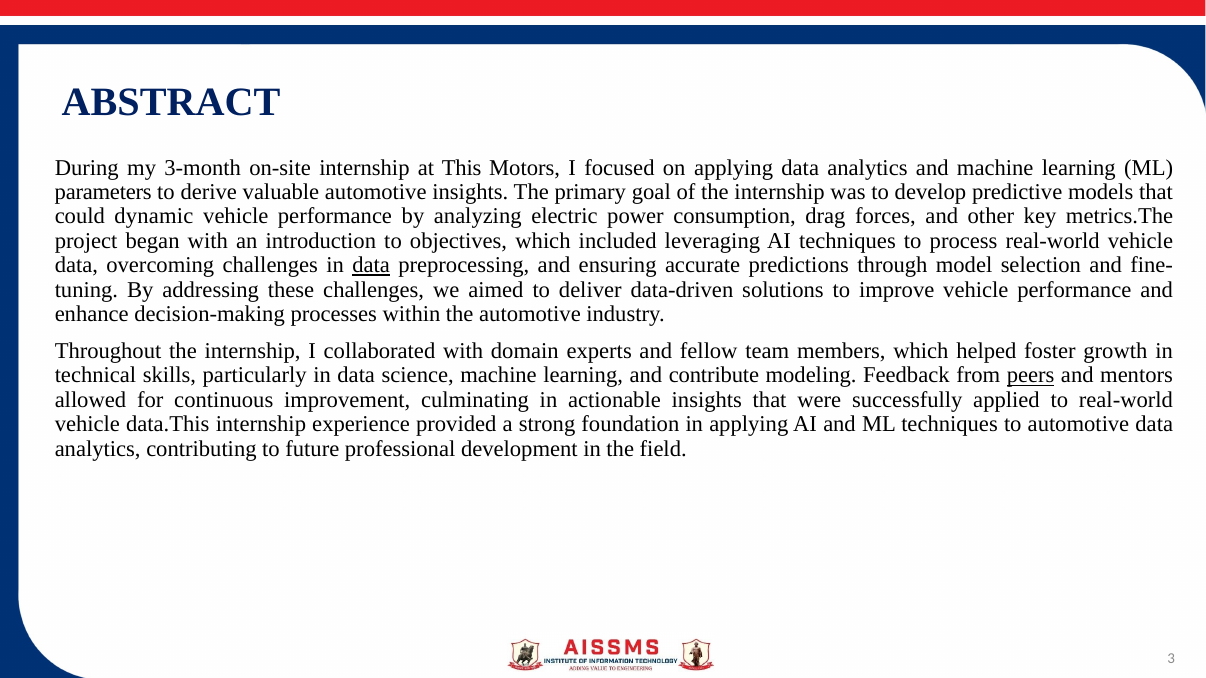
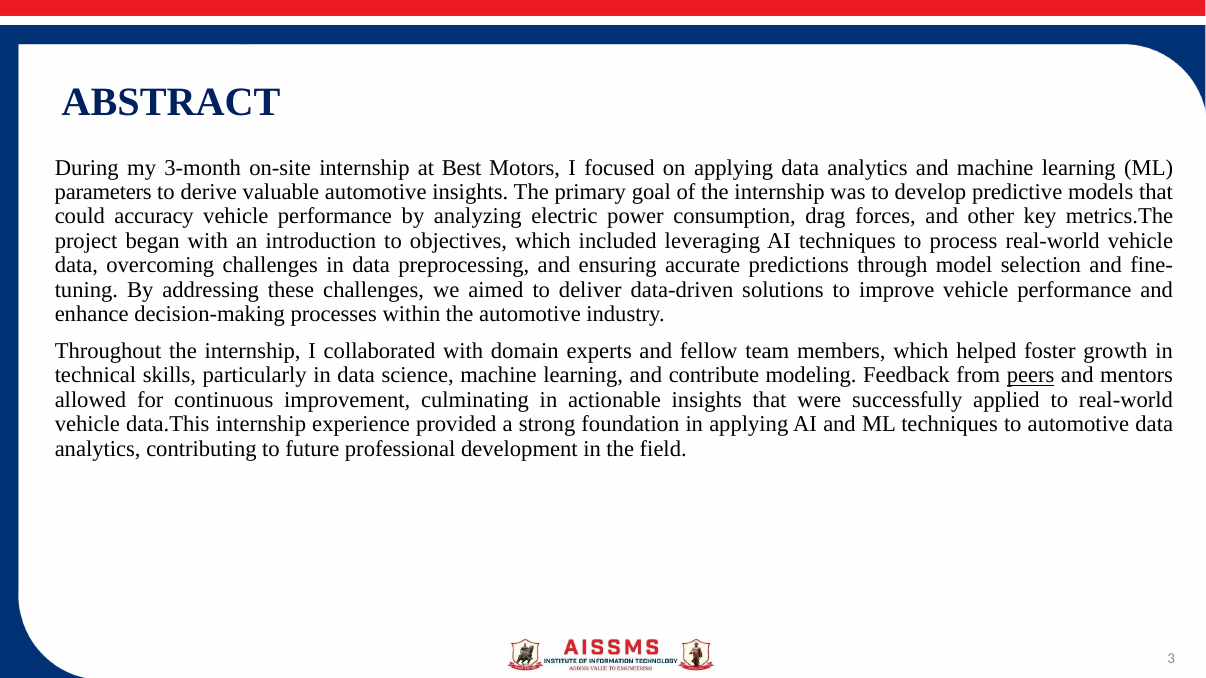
This: This -> Best (462, 168)
dynamic: dynamic -> accuracy (154, 217)
data underline: present -> none (371, 265)
